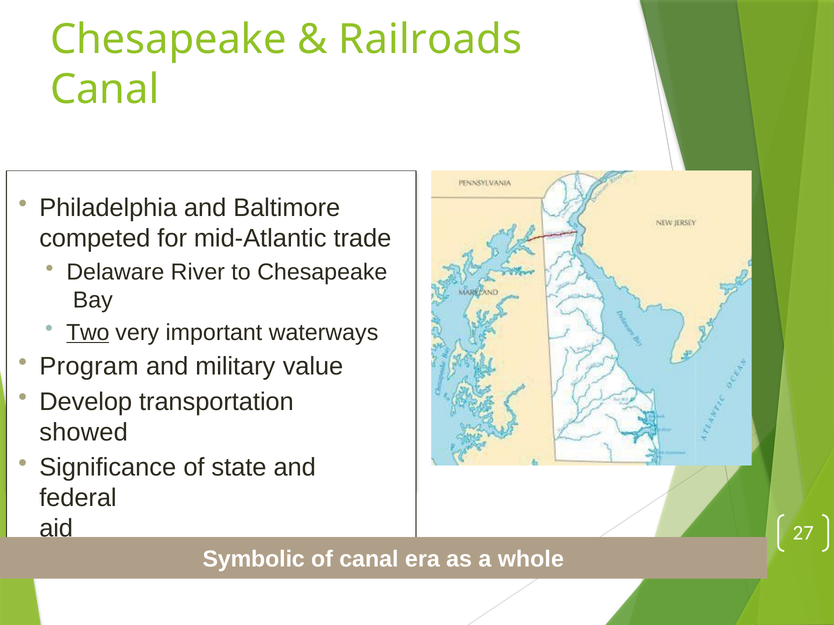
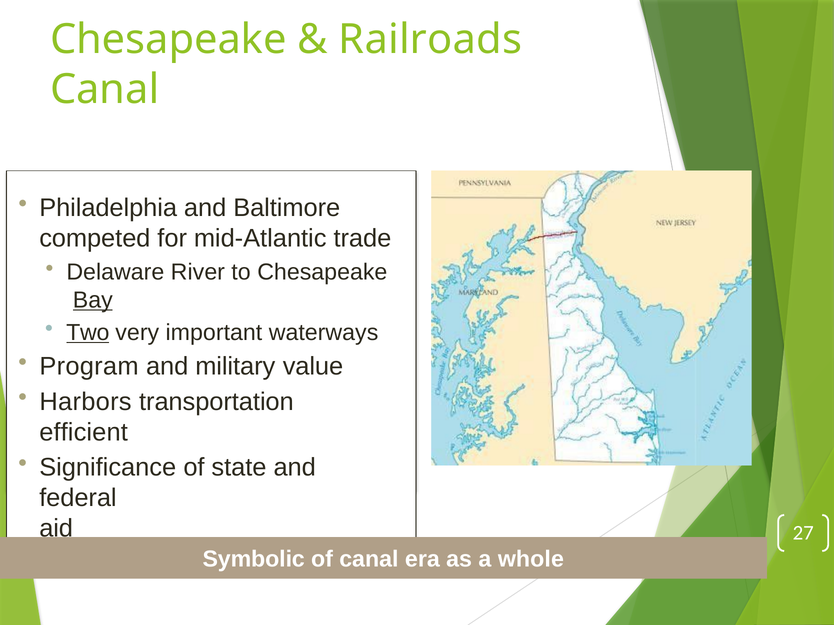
Bay underline: none -> present (93, 300)
Develop: Develop -> Harbors (86, 402)
showed: showed -> efficient (84, 433)
